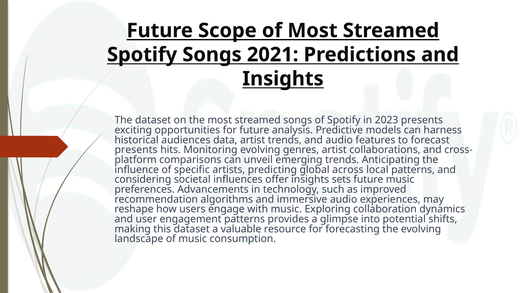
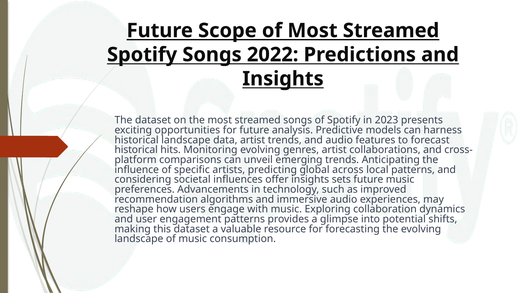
2021: 2021 -> 2022 (273, 55)
historical audiences: audiences -> landscape (186, 140)
presents: presents -> historical (136, 150)
